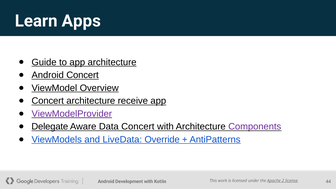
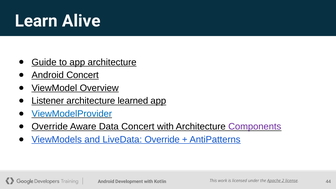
Apps: Apps -> Alive (81, 21)
Concert: Concert -> Listener (48, 101)
receive: receive -> learned (133, 101)
ViewModelProvider colour: purple -> blue (72, 114)
Delegate: Delegate -> Override (50, 127)
